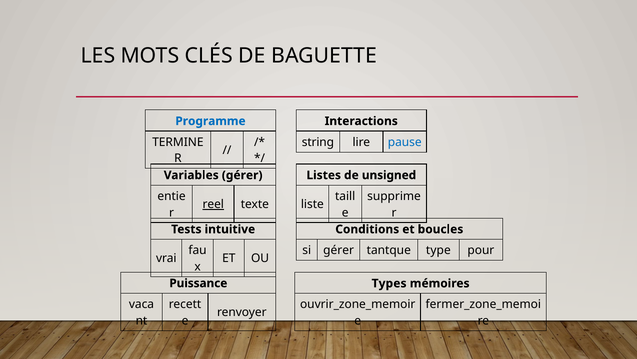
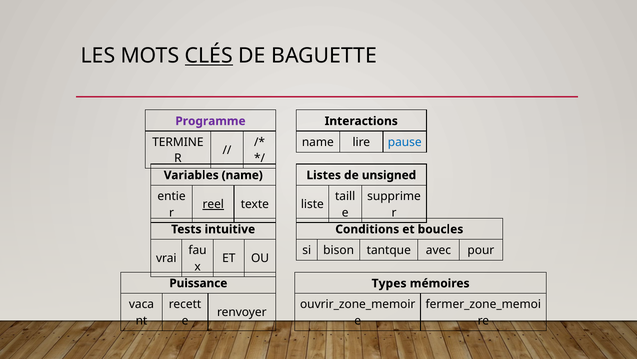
CLÉS underline: none -> present (209, 56)
Programme colour: blue -> purple (210, 121)
string: string -> name (318, 142)
Variables gérer: gérer -> name (242, 175)
si gérer: gérer -> bison (339, 250)
type: type -> avec (438, 250)
